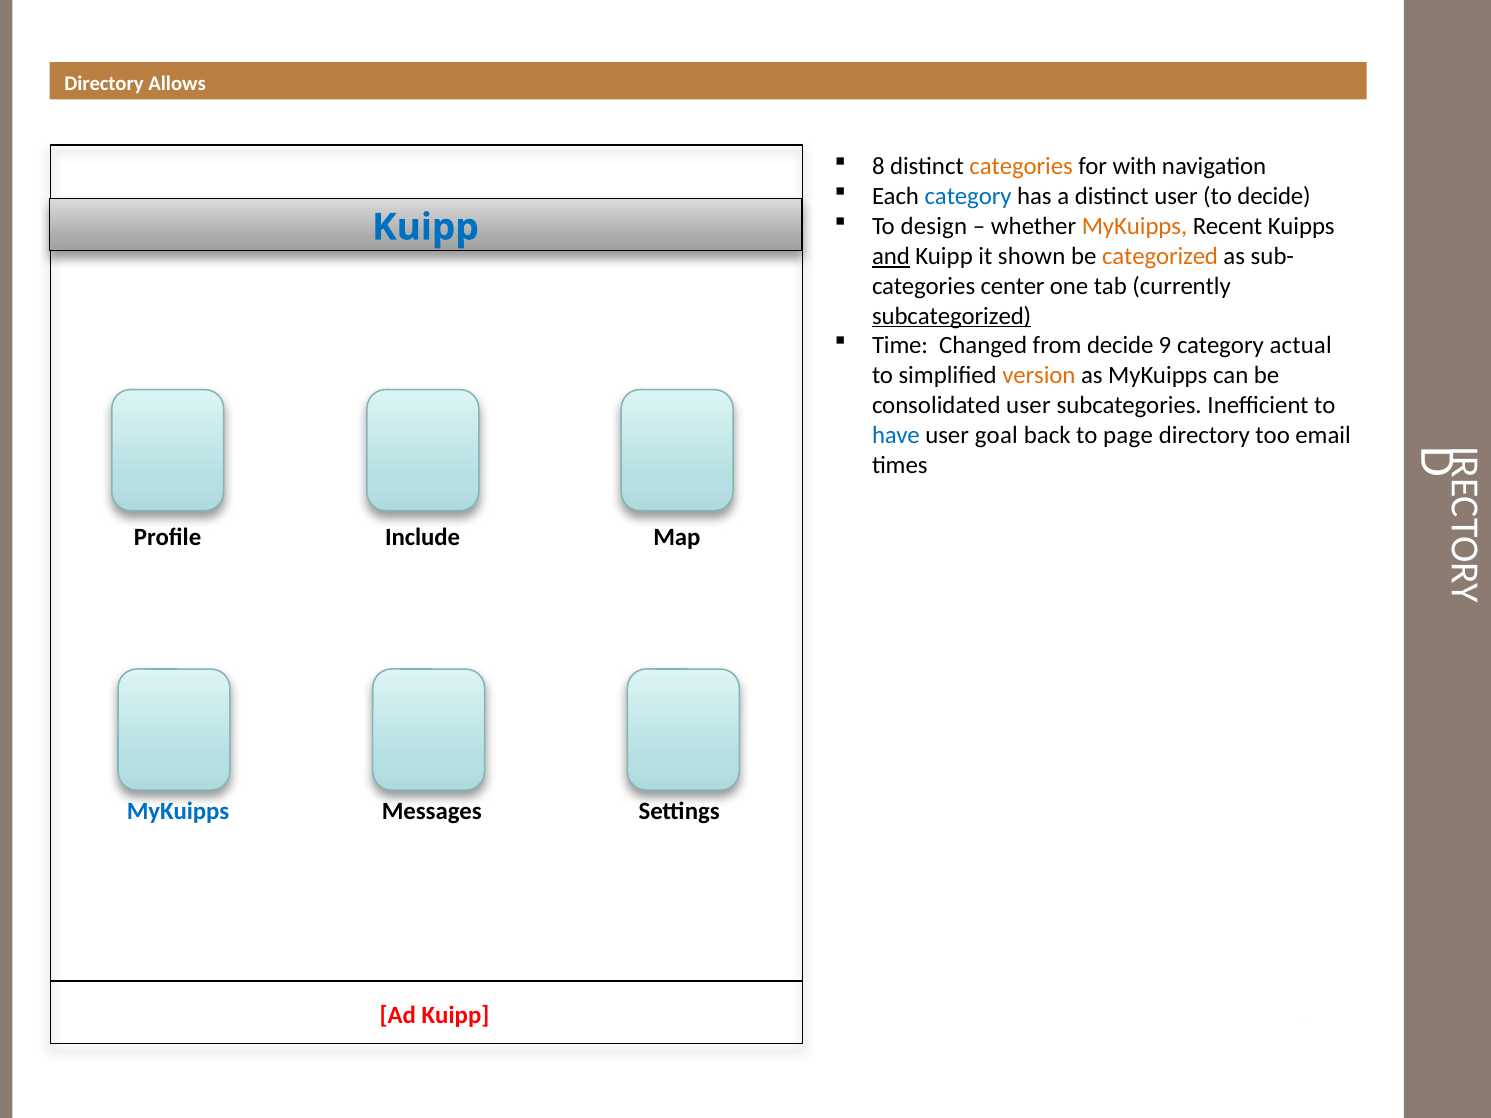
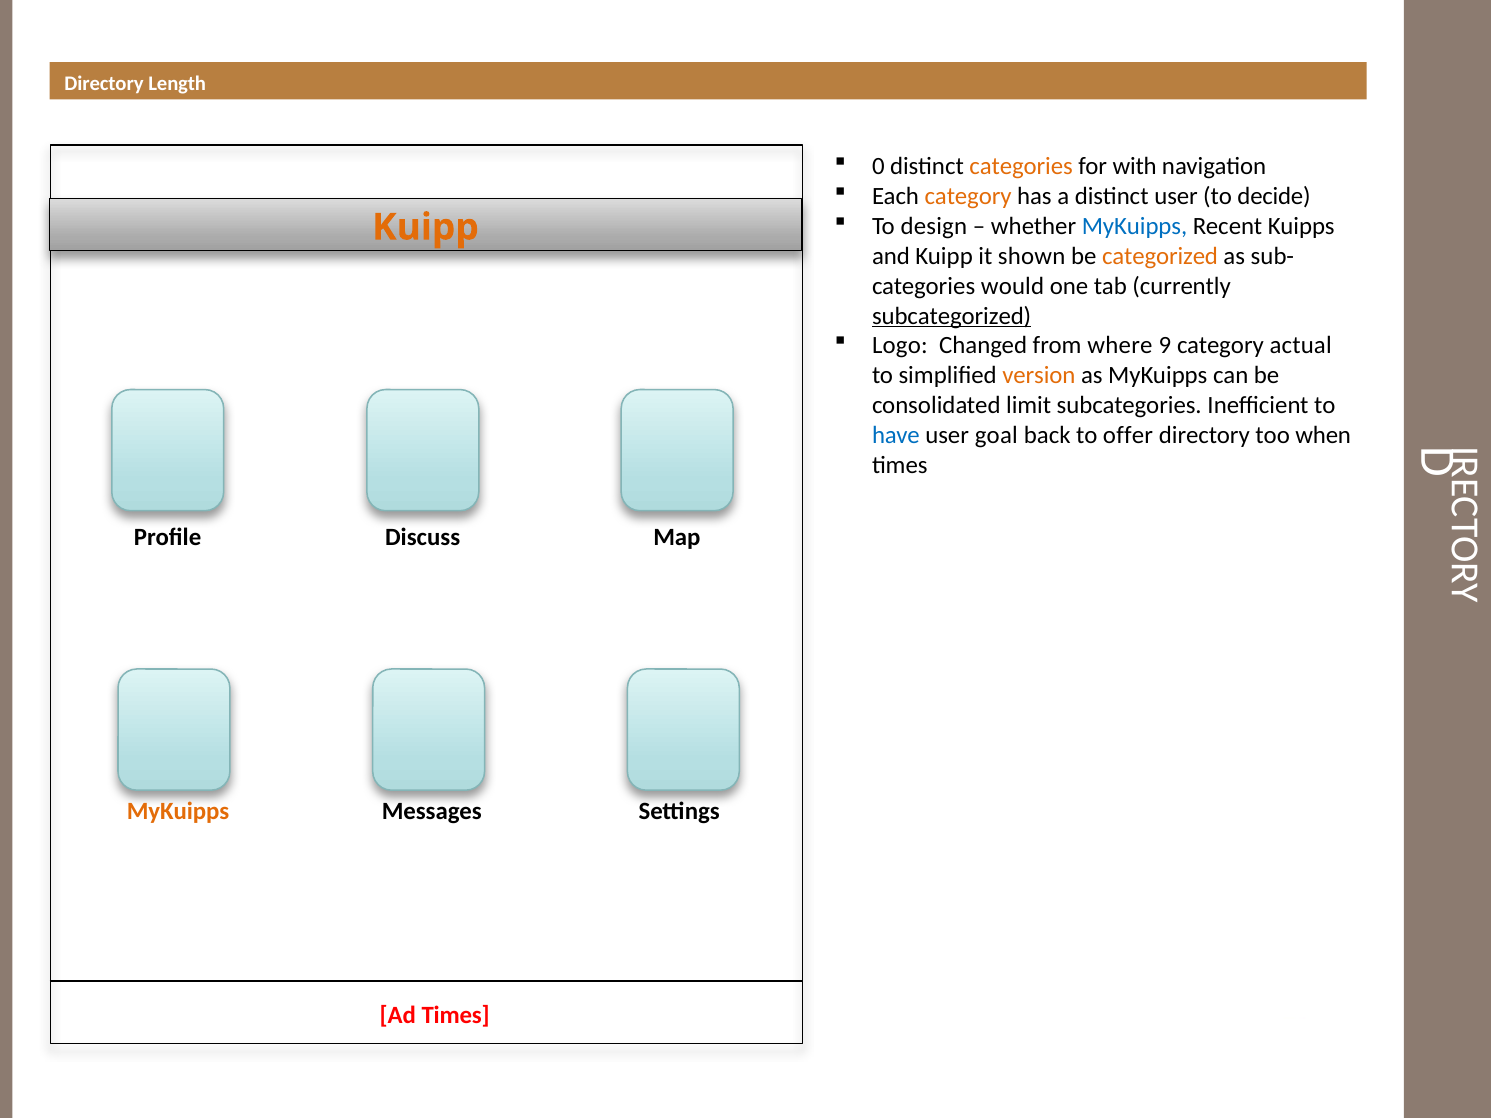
Allows: Allows -> Length (177, 83)
8: 8 -> 0 (878, 167)
category colour: blue -> orange (968, 197)
MyKuipps colour: orange -> blue (1135, 226)
Kuipp colour: blue -> orange (425, 227)
and underline: present -> none (891, 256)
center: center -> would (1012, 286)
Time: Time -> Logo (900, 346)
from decide: decide -> where (1120, 346)
consolidated user: user -> limit (1029, 405)
page: page -> offer (1128, 435)
email: email -> when (1323, 435)
Include: Include -> Discuss (423, 538)
MyKuipps colour: blue -> orange (178, 811)
Ad Kuipp: Kuipp -> Times (456, 1015)
